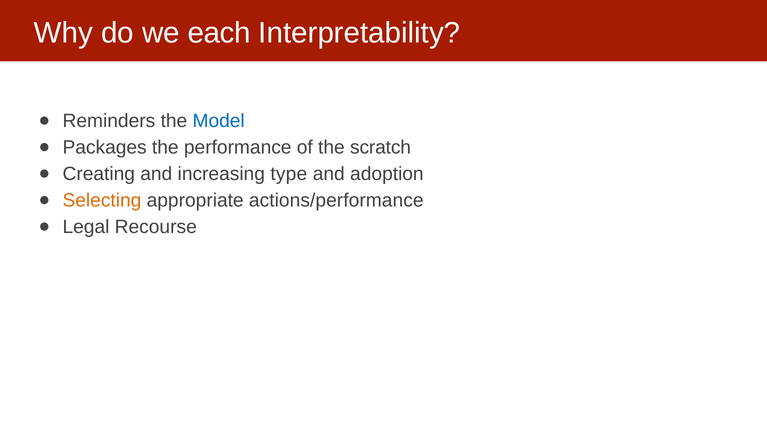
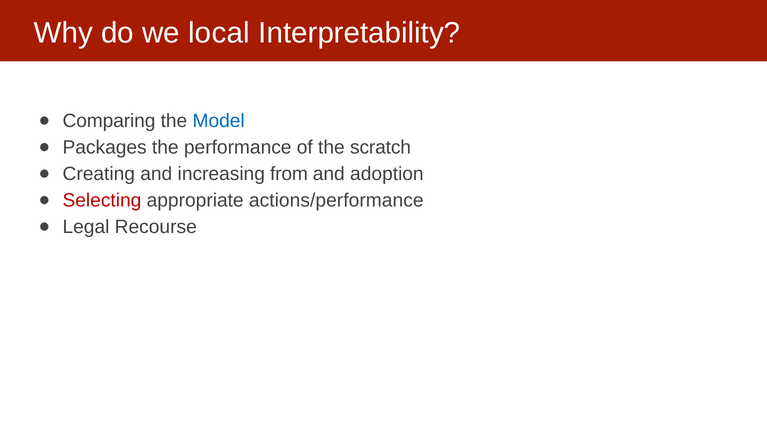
each: each -> local (219, 33)
Reminders: Reminders -> Comparing (109, 121)
type: type -> from (289, 174)
Selecting colour: orange -> red (102, 200)
